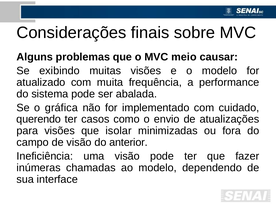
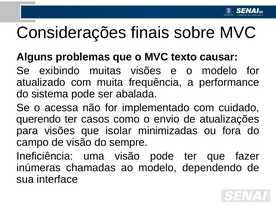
meio: meio -> texto (184, 57)
gráfica: gráfica -> acessa (61, 108)
anterior: anterior -> sempre (128, 142)
